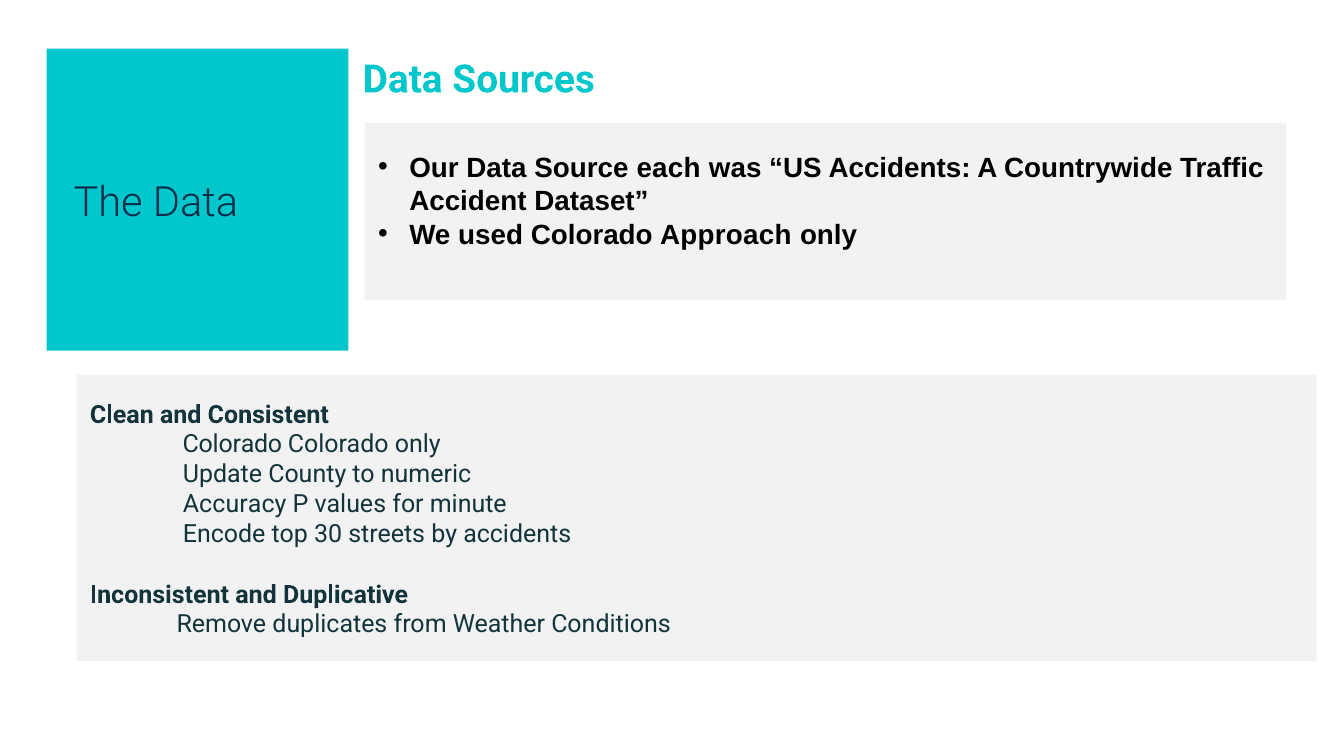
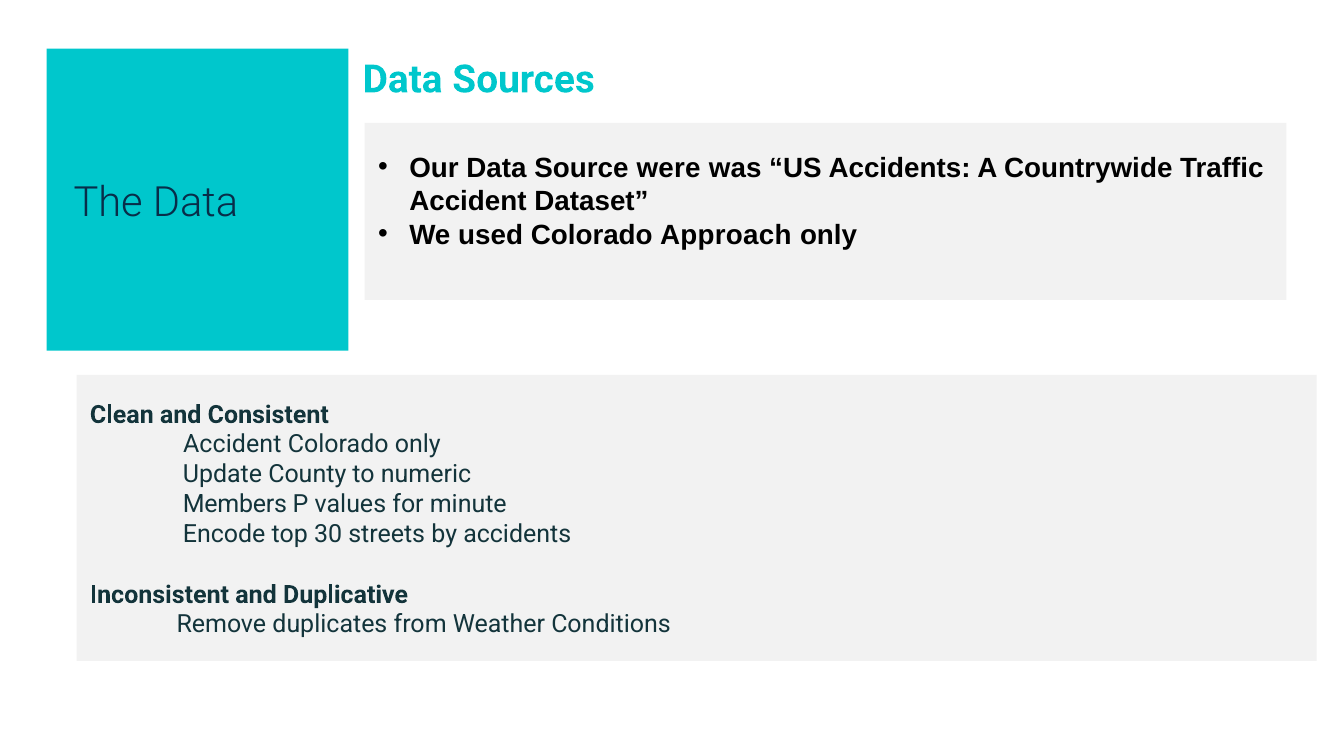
each: each -> were (669, 168)
Colorado: Colorado -> Accident (232, 445)
Accuracy: Accuracy -> Members (235, 505)
